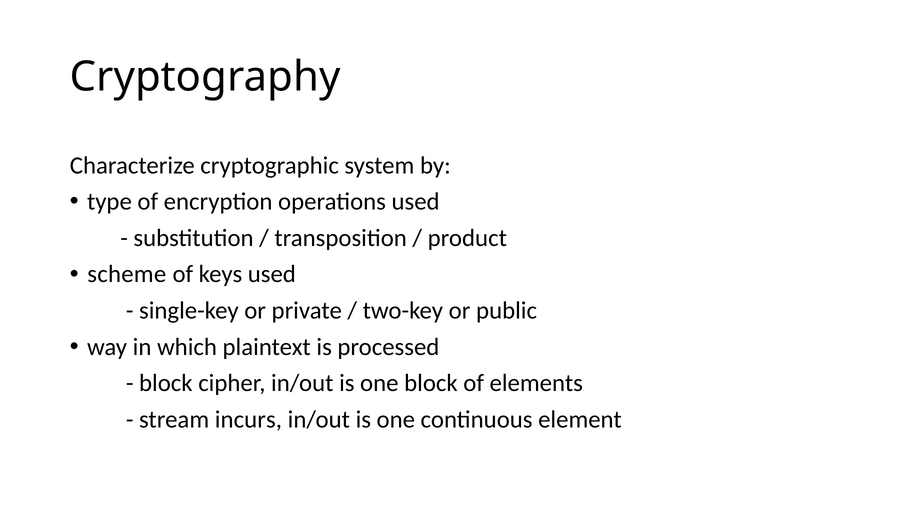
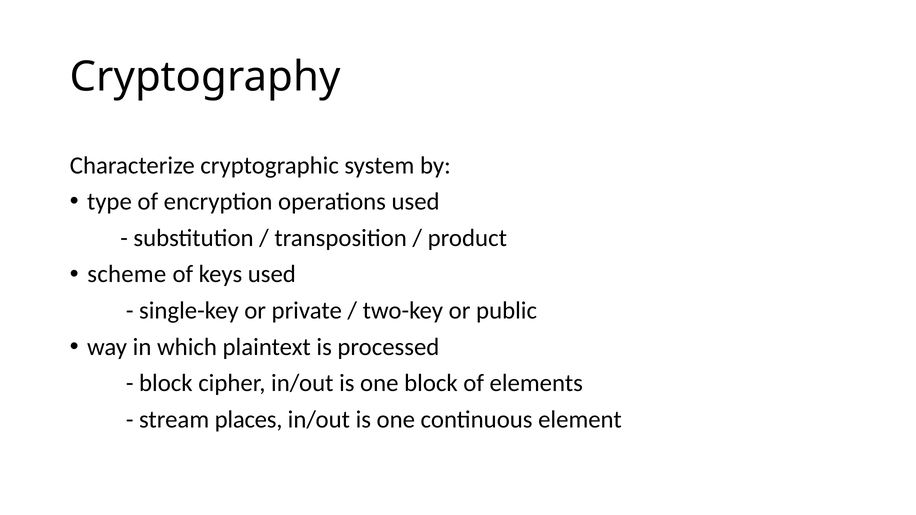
incurs: incurs -> places (249, 420)
